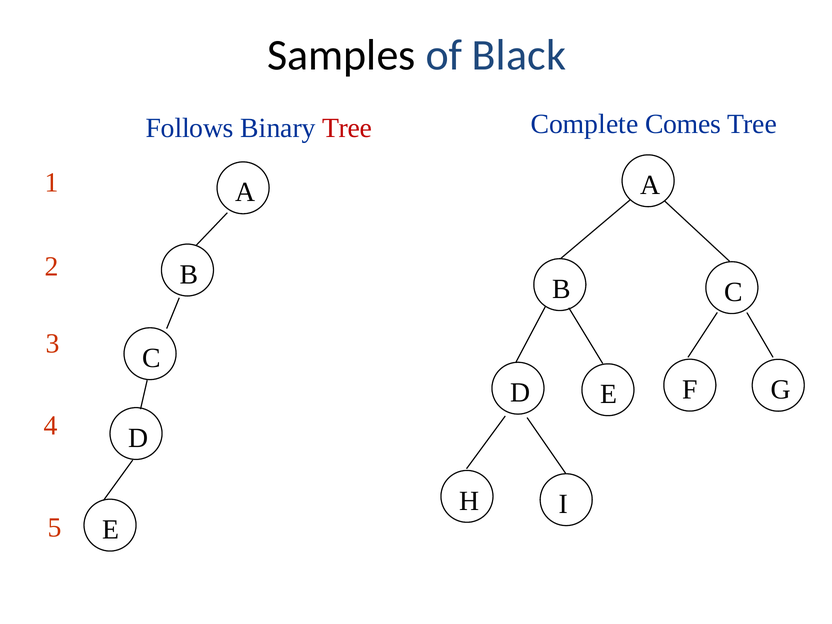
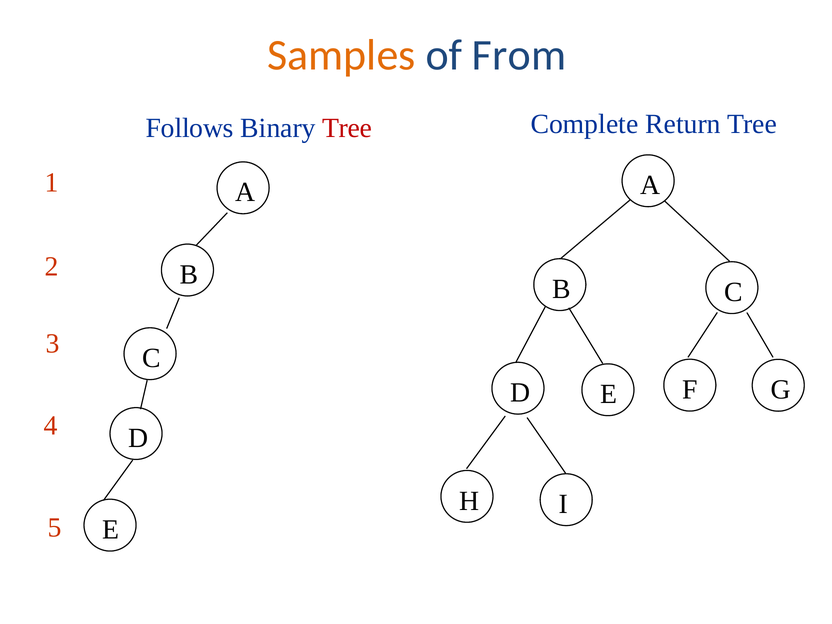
Samples colour: black -> orange (341, 55)
Black: Black -> From (519, 55)
Comes: Comes -> Return (683, 124)
